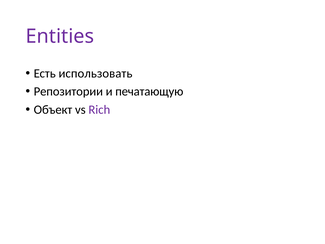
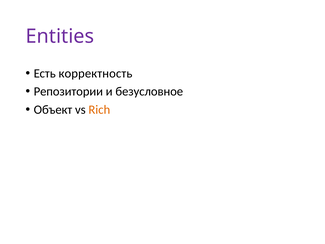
использовать: использовать -> корректность (95, 73)
печатающую: печатающую -> безусловное (149, 91)
Rich colour: purple -> orange (99, 110)
